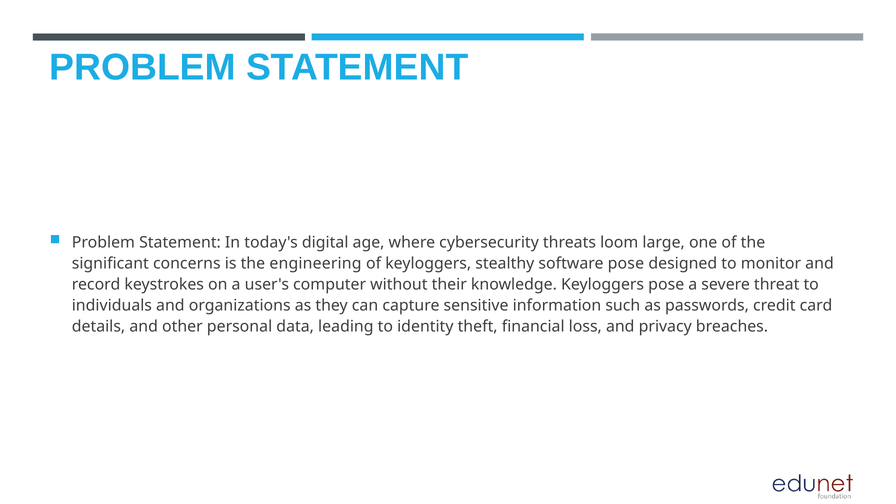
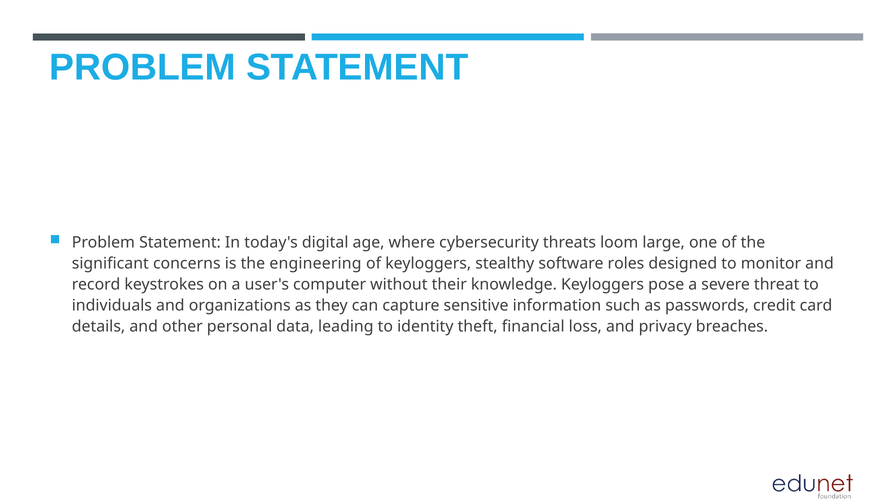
software pose: pose -> roles (626, 263)
